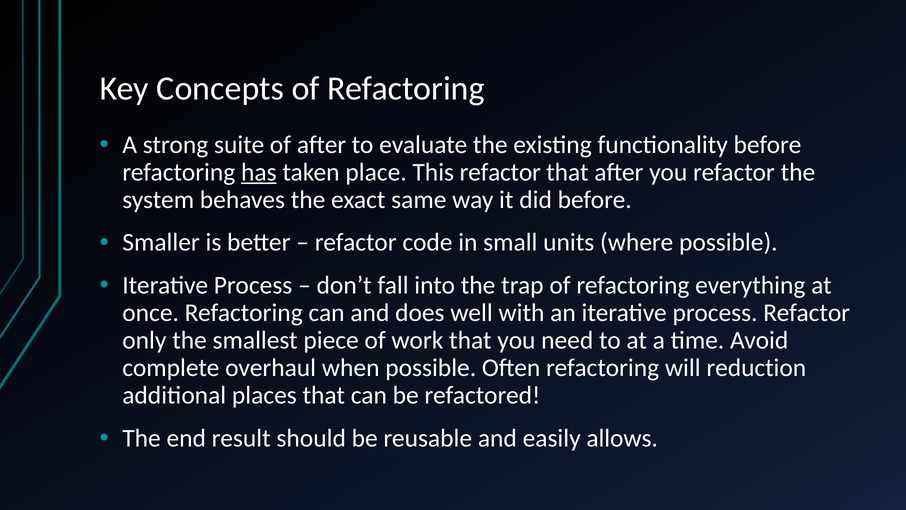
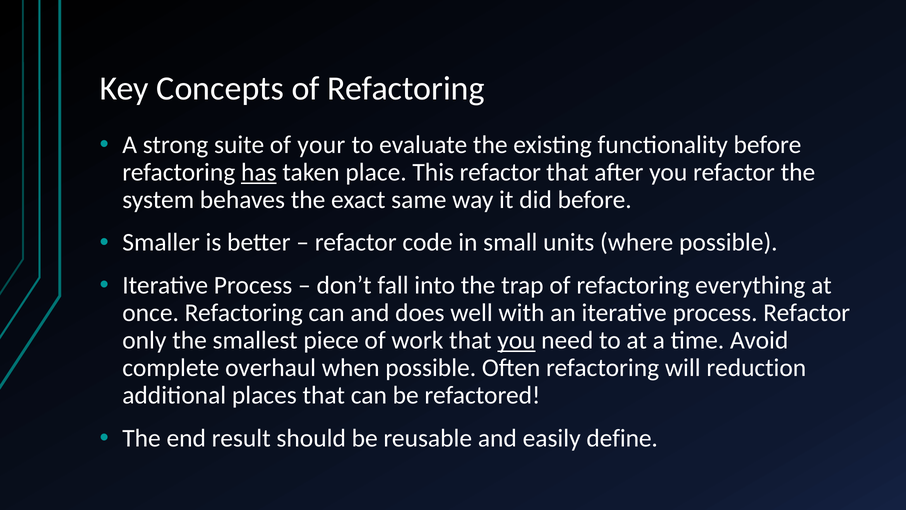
of after: after -> your (321, 145)
you underline: none -> present (516, 340)
allows: allows -> define (622, 438)
